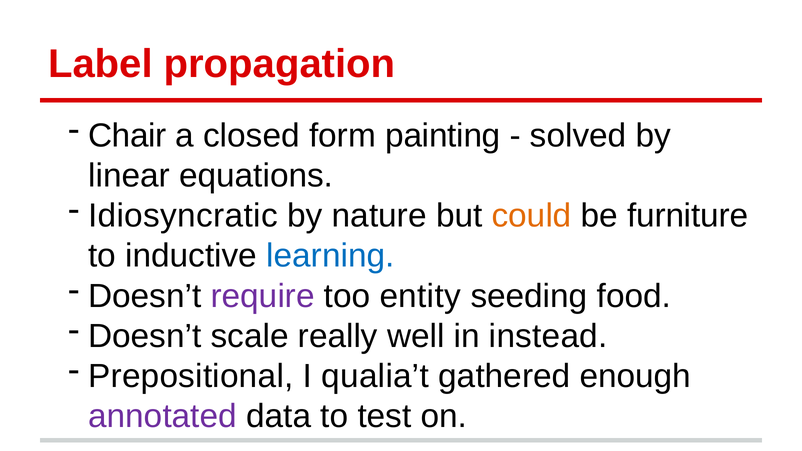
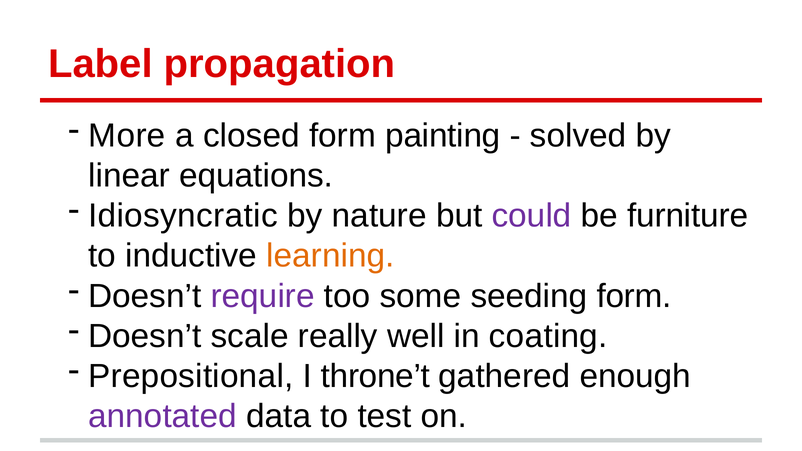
Chair: Chair -> More (127, 136)
could colour: orange -> purple (532, 216)
learning colour: blue -> orange (330, 256)
entity: entity -> some (420, 296)
seeding food: food -> form (634, 296)
instead: instead -> coating (548, 336)
qualia’t: qualia’t -> throne’t (375, 376)
